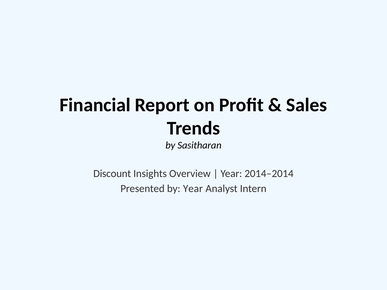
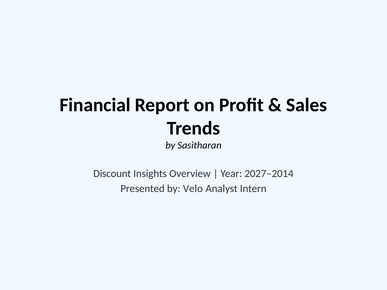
2014–2014: 2014–2014 -> 2027–2014 (269, 174)
by Year: Year -> Velo (193, 189)
